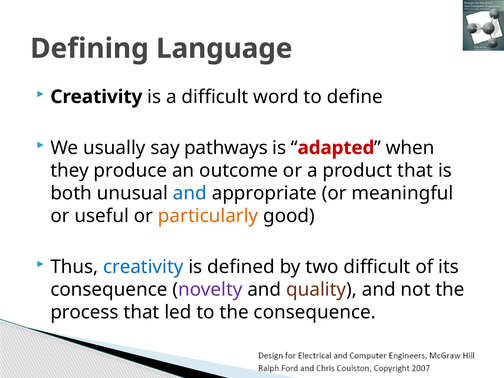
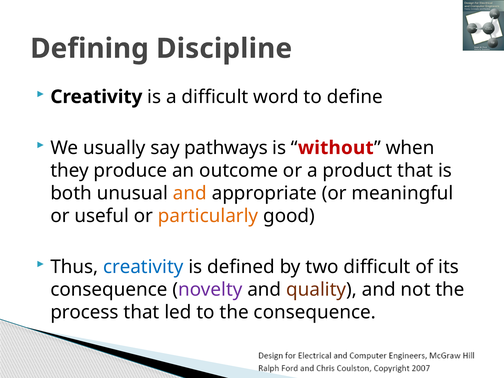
Language: Language -> Discipline (224, 49)
adapted: adapted -> without (336, 148)
and colour: blue -> orange (190, 193)
